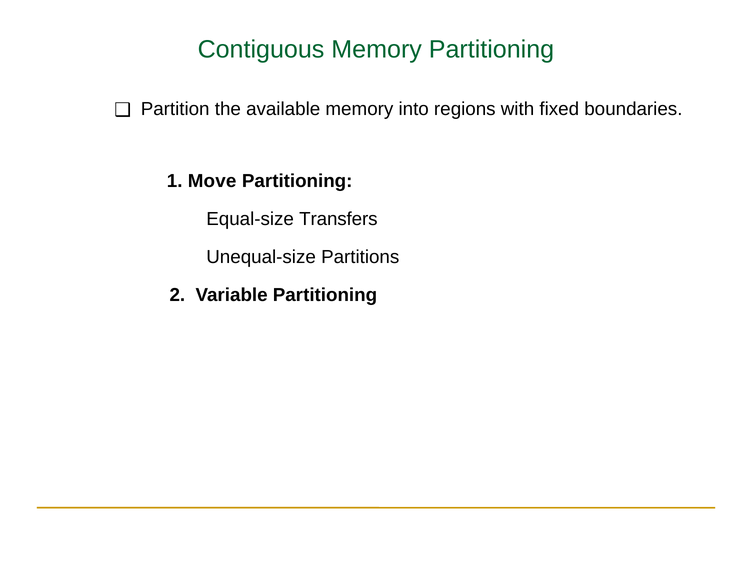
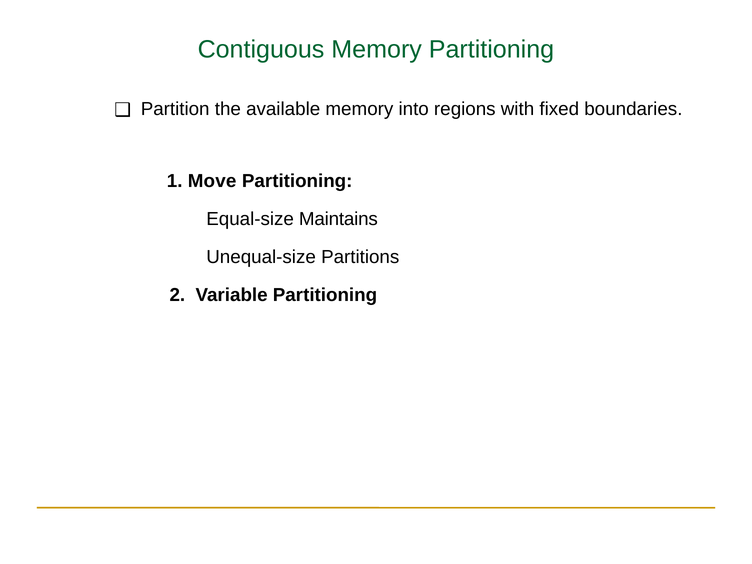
Transfers: Transfers -> Maintains (338, 219)
